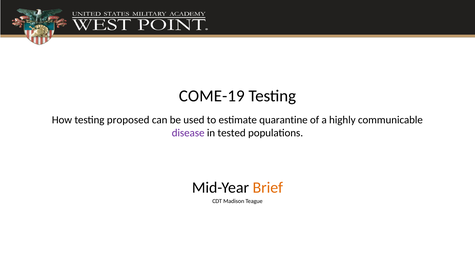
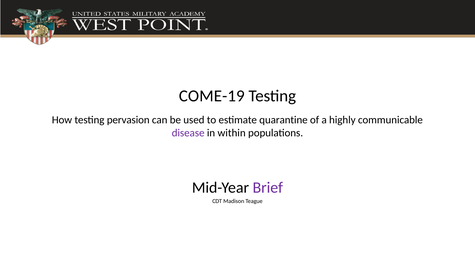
proposed: proposed -> pervasion (128, 120)
tested: tested -> within (232, 133)
Brief colour: orange -> purple (268, 188)
